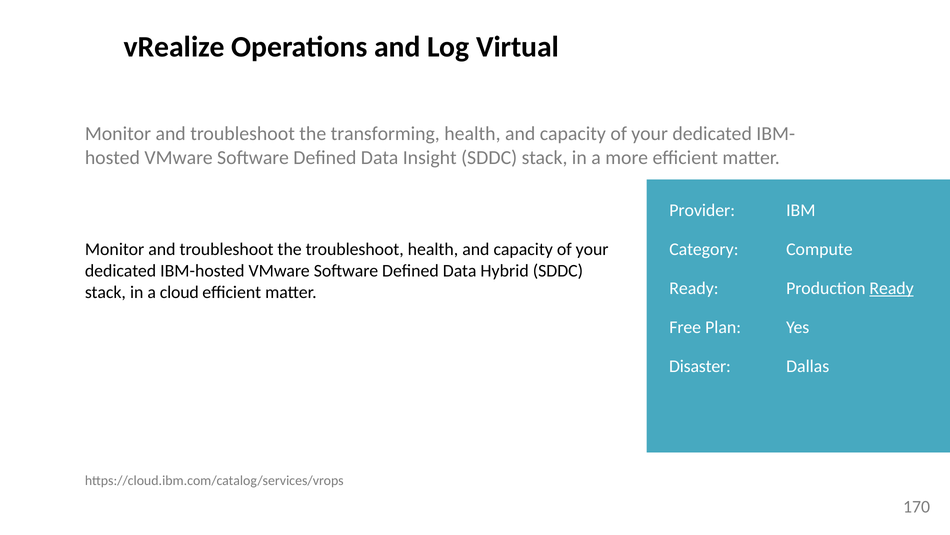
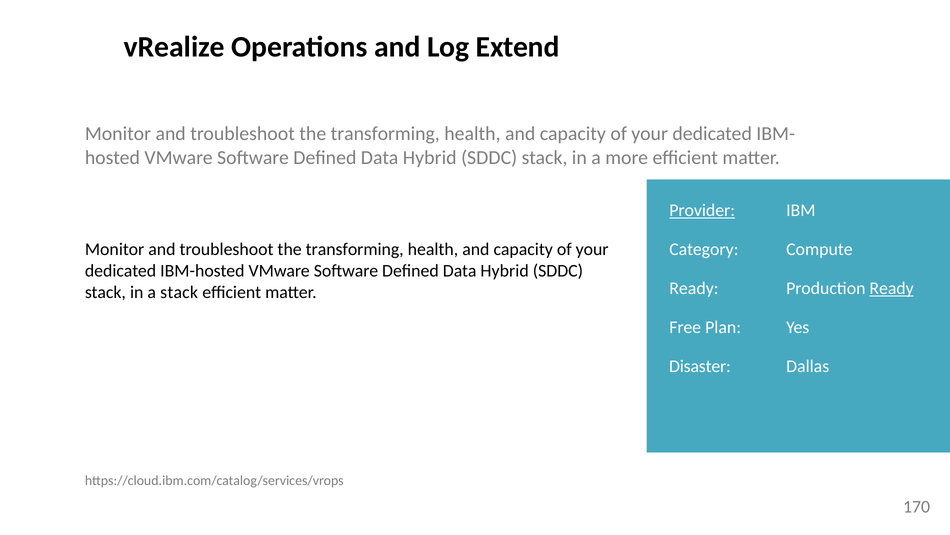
Virtual: Virtual -> Extend (518, 47)
Insight: Insight -> Hybrid (430, 157)
Provider underline: none -> present (702, 210)
troubleshoot: troubleshoot -> transforming (355, 249)
a cloud: cloud -> stack (179, 292)
